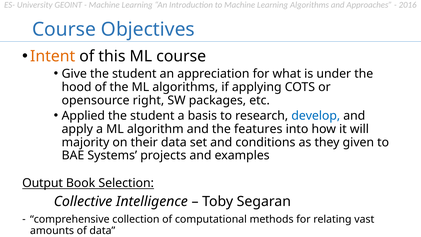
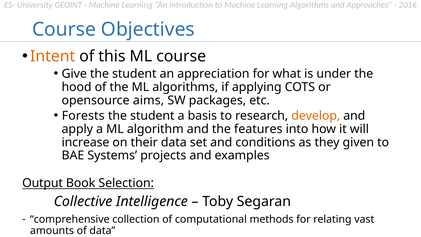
right: right -> aims (148, 100)
Applied: Applied -> Forests (83, 116)
develop colour: blue -> orange (316, 116)
majority: majority -> increase (86, 142)
